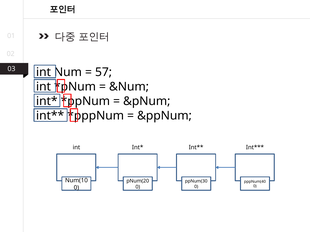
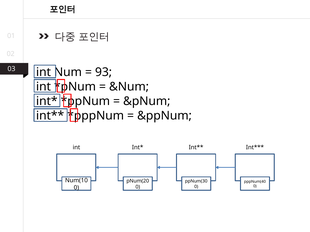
57: 57 -> 93 (104, 72)
